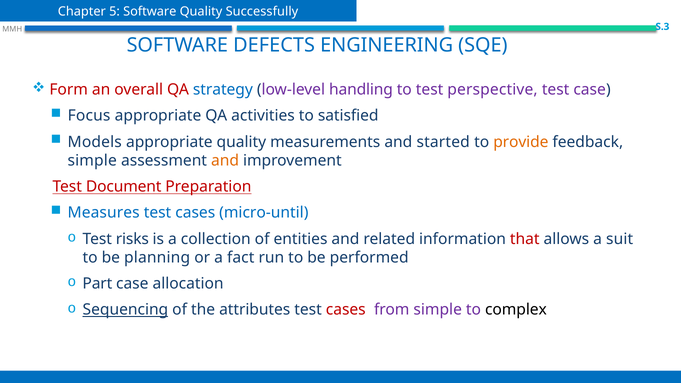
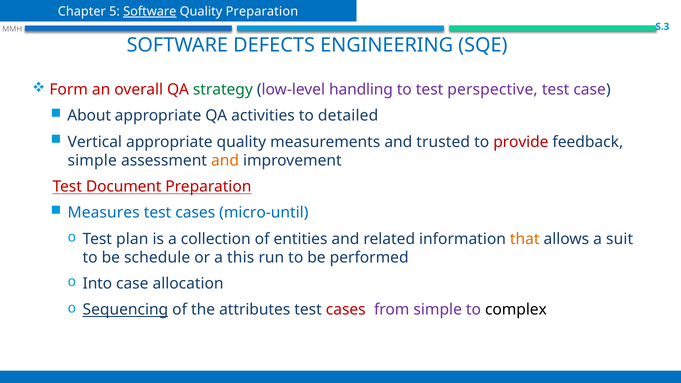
Software underline: none -> present (150, 12)
Quality Successfully: Successfully -> Preparation (262, 12)
strategy colour: blue -> green (223, 90)
Focus: Focus -> About (89, 116)
satisfied: satisfied -> detailed (348, 116)
Models: Models -> Vertical (95, 142)
started: started -> trusted (443, 142)
provide colour: orange -> red (521, 142)
risks: risks -> plan (132, 239)
that colour: red -> orange (525, 239)
planning: planning -> schedule (157, 258)
fact: fact -> this (241, 258)
Part: Part -> Into (97, 284)
